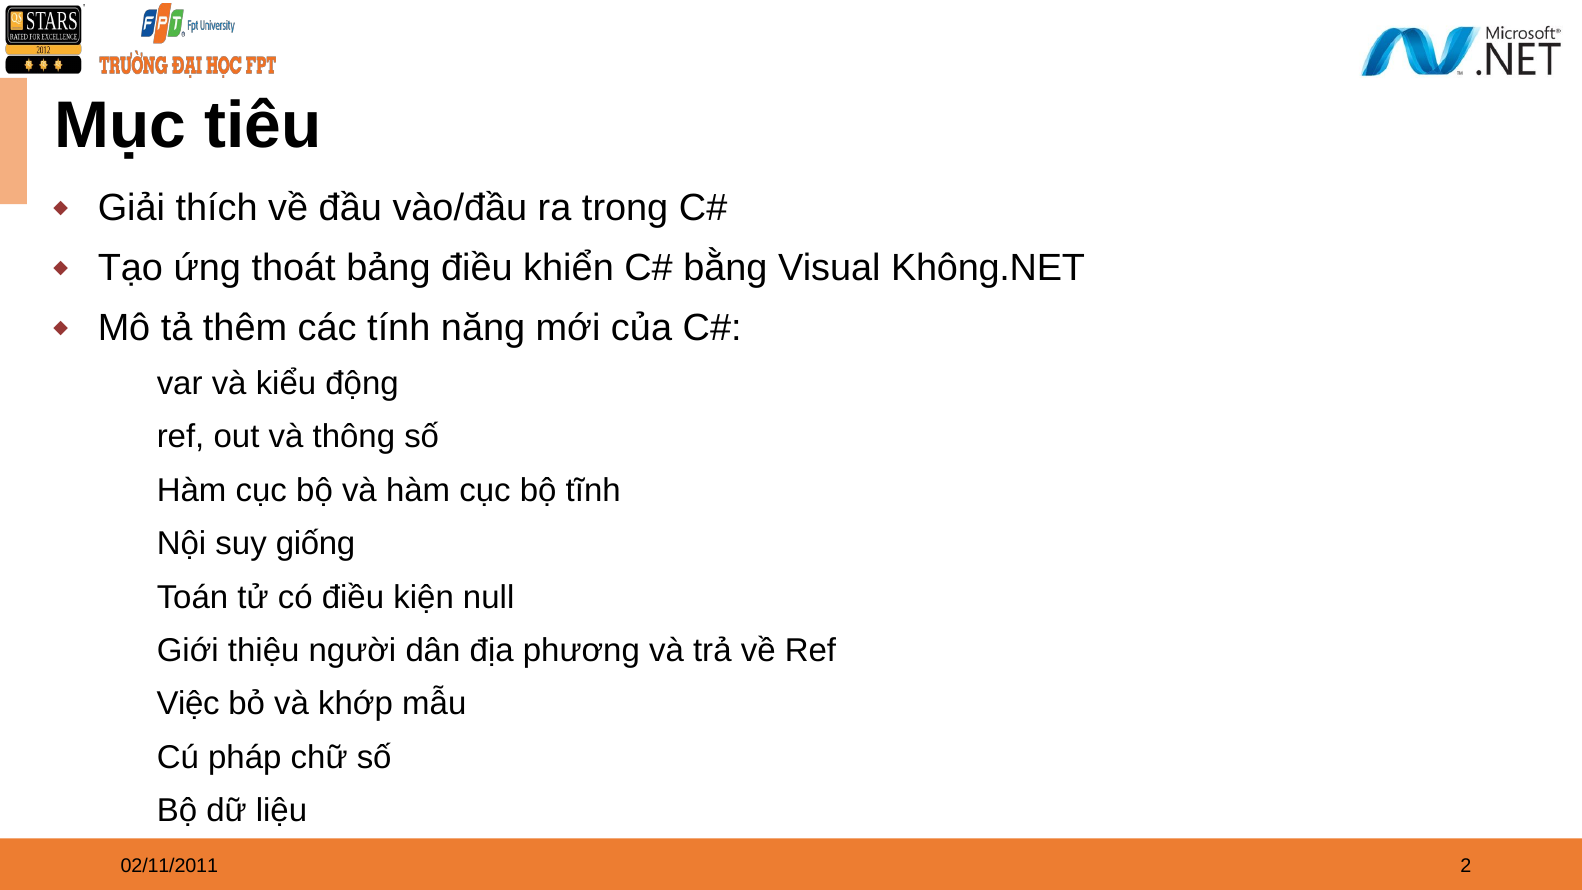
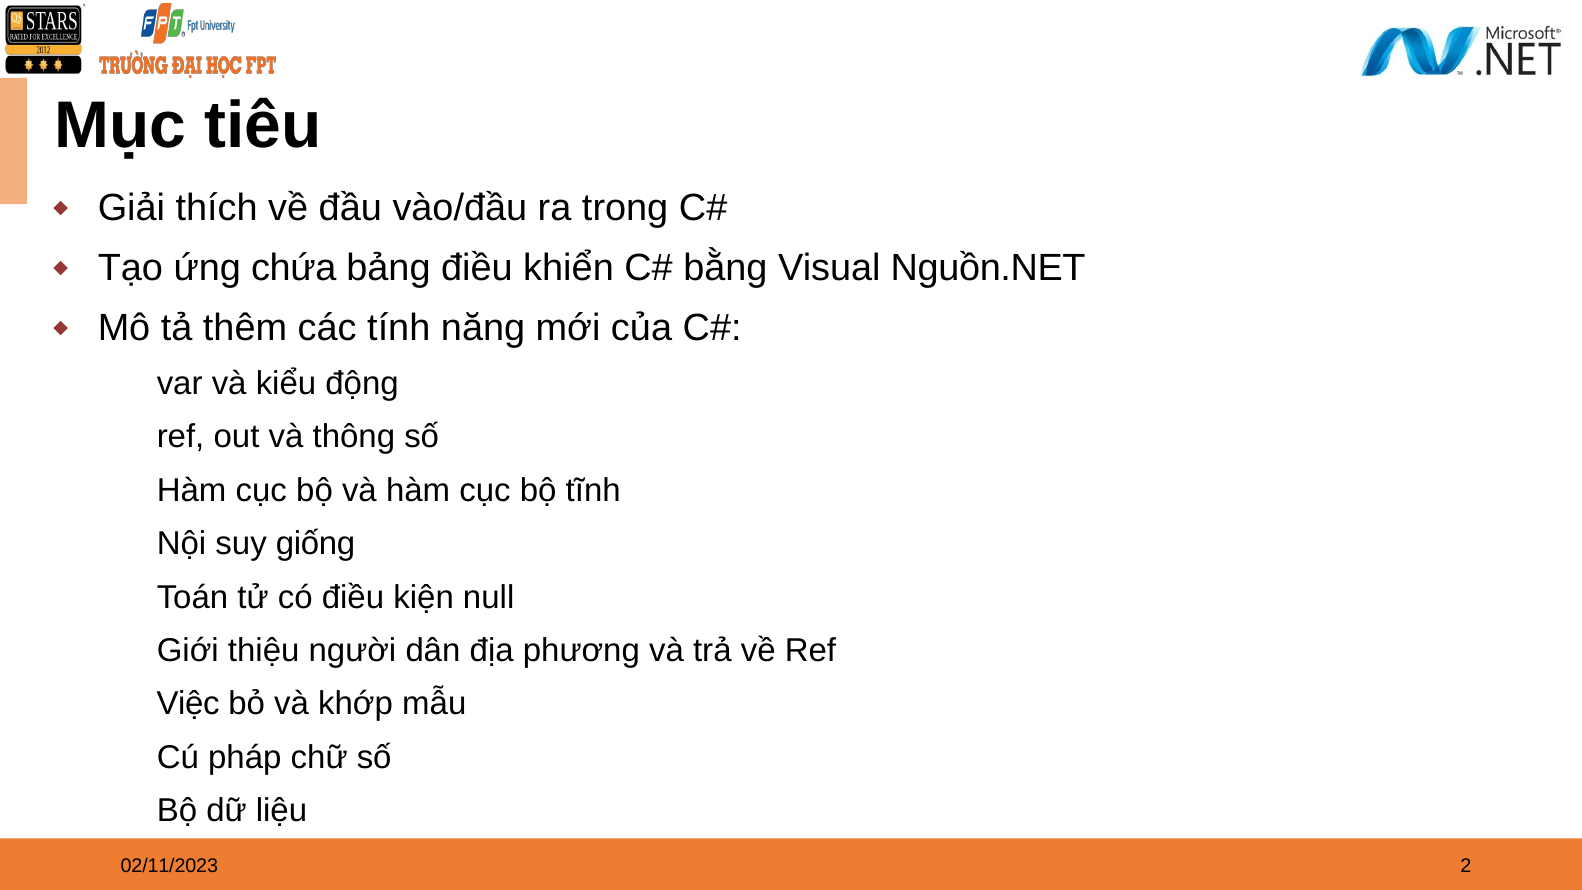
thoát: thoát -> chứa (294, 268)
Không.NET: Không.NET -> Nguồn.NET (988, 268)
02/11/2011: 02/11/2011 -> 02/11/2023 (169, 866)
